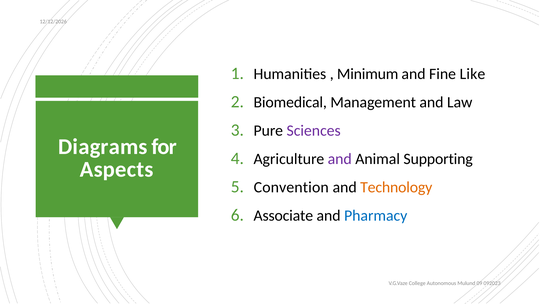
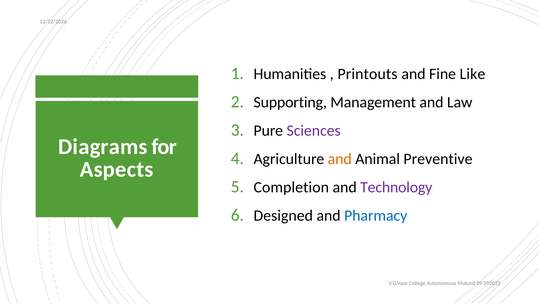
Minimum: Minimum -> Printouts (368, 74)
Biomedical: Biomedical -> Supporting (290, 102)
and colour: purple -> orange (340, 159)
Supporting: Supporting -> Preventive (438, 159)
Convention: Convention -> Completion (291, 187)
Technology colour: orange -> purple (396, 187)
Associate: Associate -> Designed (283, 215)
